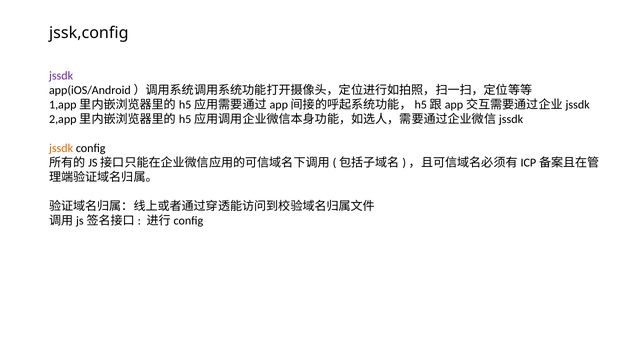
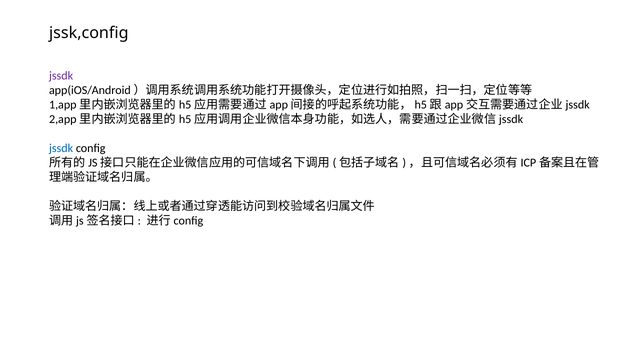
jssdk colour: orange -> blue (61, 149)
